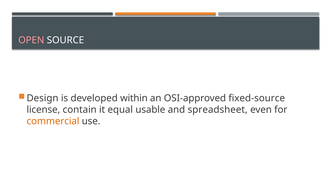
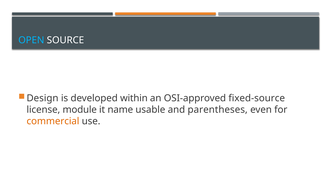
OPEN colour: pink -> light blue (31, 40)
contain: contain -> module (80, 110)
equal: equal -> name (120, 110)
spreadsheet: spreadsheet -> parentheses (218, 110)
